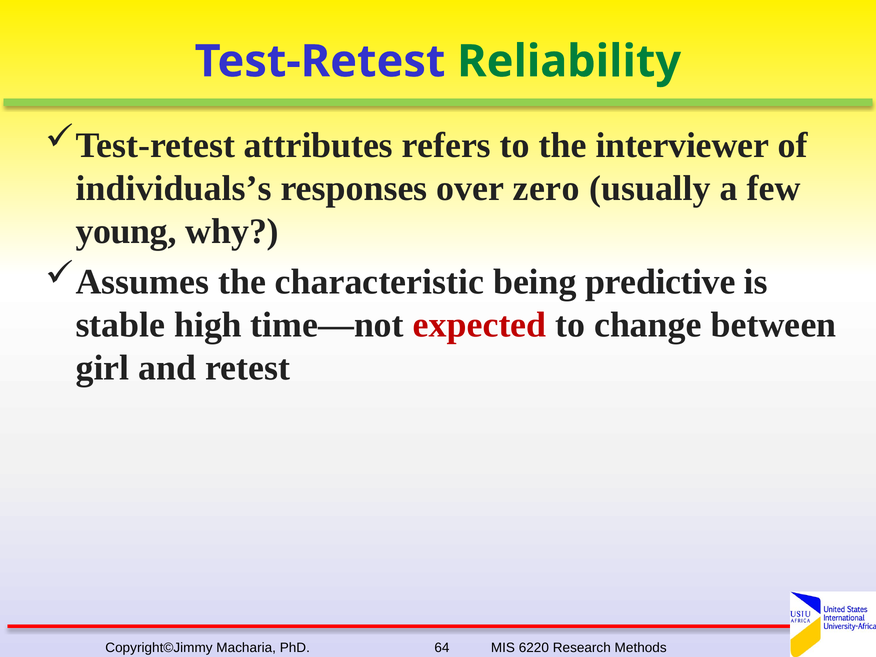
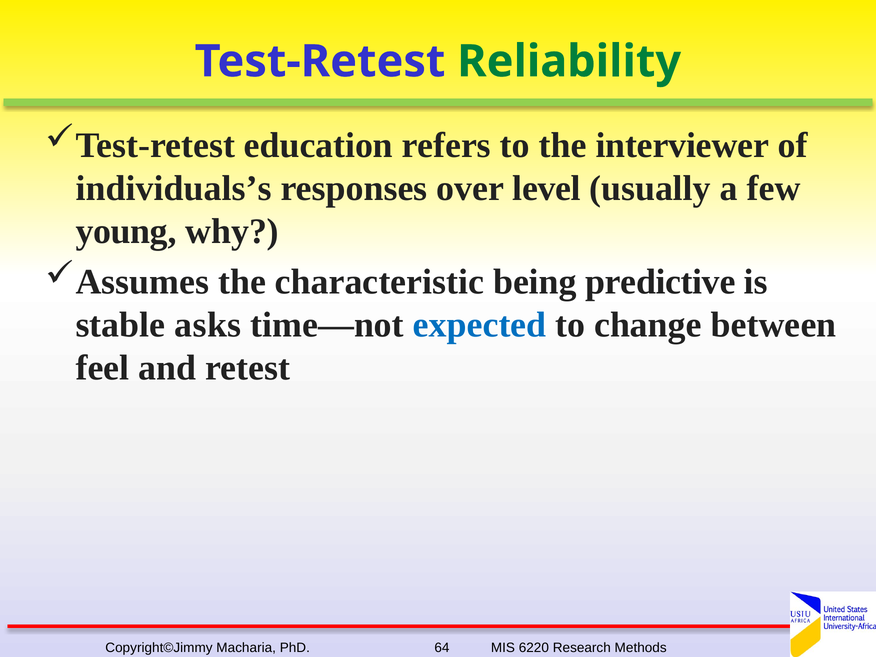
attributes: attributes -> education (318, 145)
zero: zero -> level (547, 188)
high: high -> asks (208, 325)
expected colour: red -> blue (480, 325)
girl: girl -> feel (102, 368)
